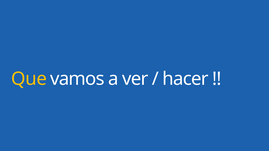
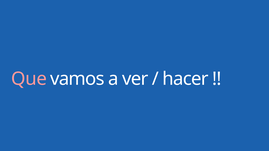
Que colour: yellow -> pink (29, 79)
